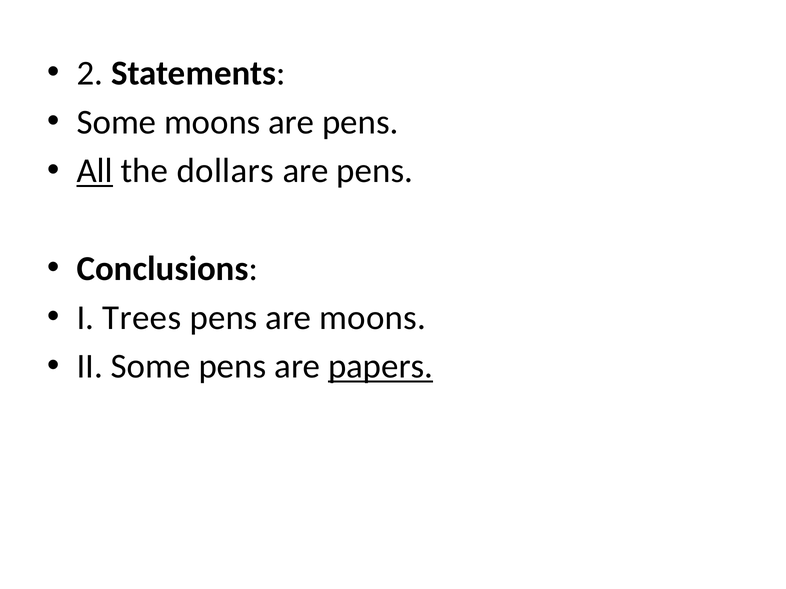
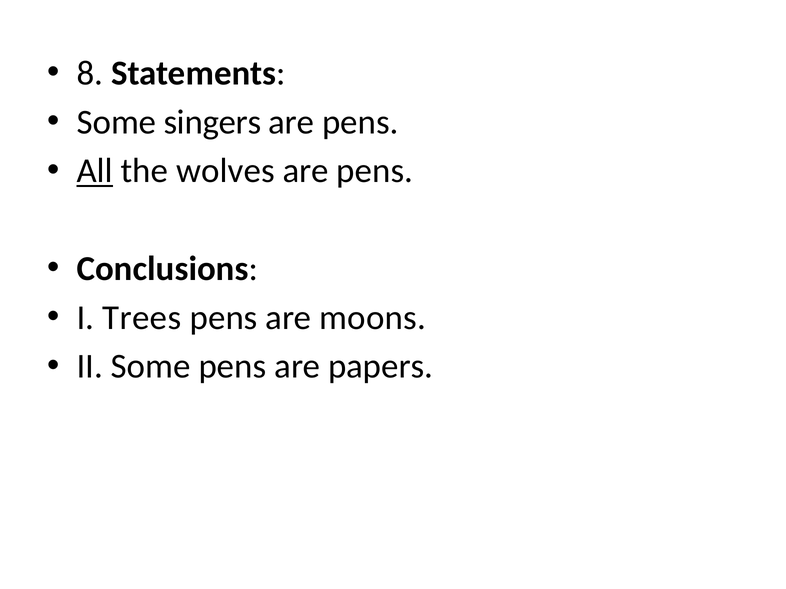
2: 2 -> 8 (90, 73)
Some moons: moons -> singers (212, 122)
dollars: dollars -> wolves (225, 171)
papers underline: present -> none (381, 367)
